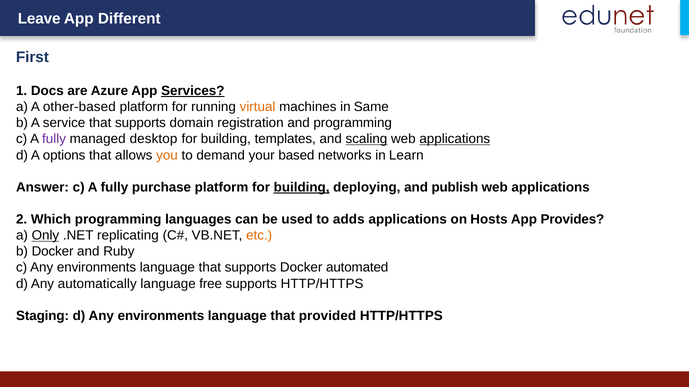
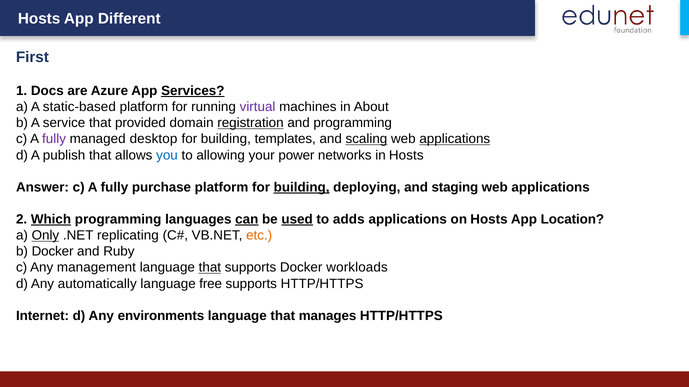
Leave: Leave -> Hosts (39, 19)
other-based: other-based -> static-based (79, 107)
virtual colour: orange -> purple (258, 107)
Same: Same -> About (371, 107)
service that supports: supports -> provided (141, 123)
registration underline: none -> present (250, 123)
options: options -> publish (64, 155)
you colour: orange -> blue (167, 155)
demand: demand -> allowing (221, 155)
based: based -> power (296, 155)
in Learn: Learn -> Hosts (406, 155)
publish: publish -> staging (455, 187)
Which underline: none -> present (51, 220)
can underline: none -> present (247, 220)
used underline: none -> present (297, 220)
Provides: Provides -> Location (572, 220)
c Any environments: environments -> management (96, 268)
that underline: none -> present (210, 268)
automated: automated -> workloads (357, 268)
Staging: Staging -> Internet (43, 316)
provided: provided -> manages (328, 316)
